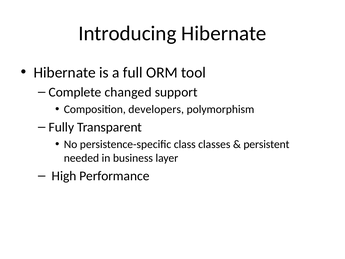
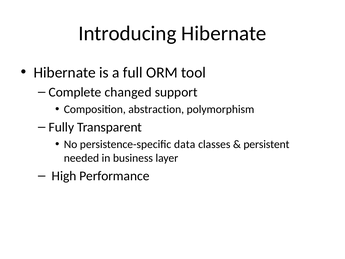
developers: developers -> abstraction (156, 109)
class: class -> data (185, 144)
